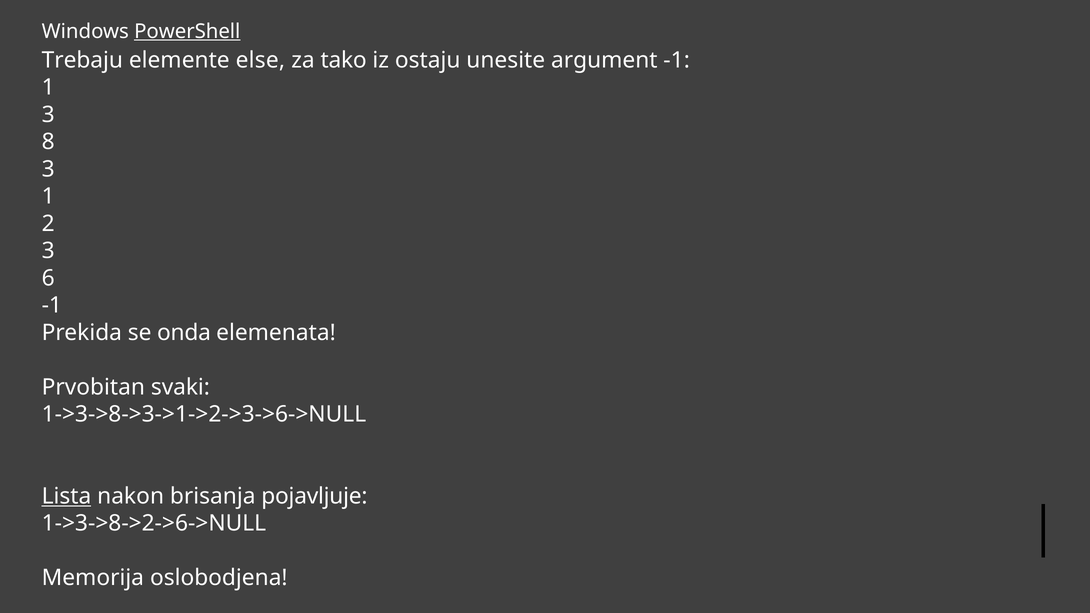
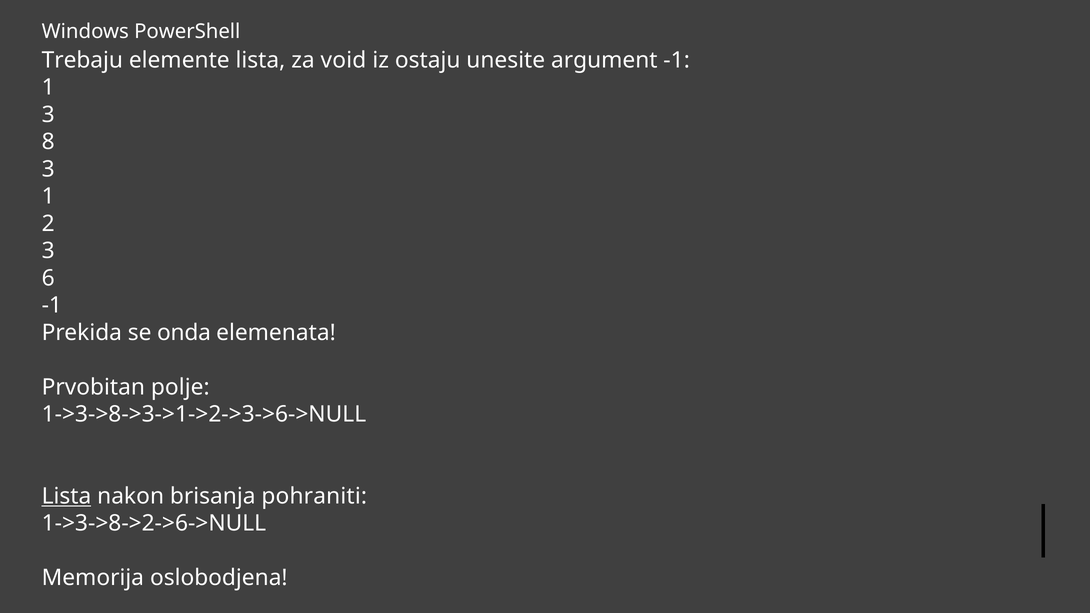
PowerShell underline: present -> none (187, 31)
elemente else: else -> lista (260, 60)
tako: tako -> void (343, 60)
svaki: svaki -> polje (180, 387)
pojavljuje: pojavljuje -> pohraniti (314, 496)
